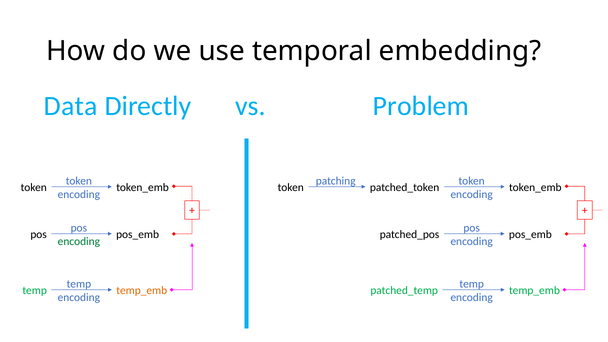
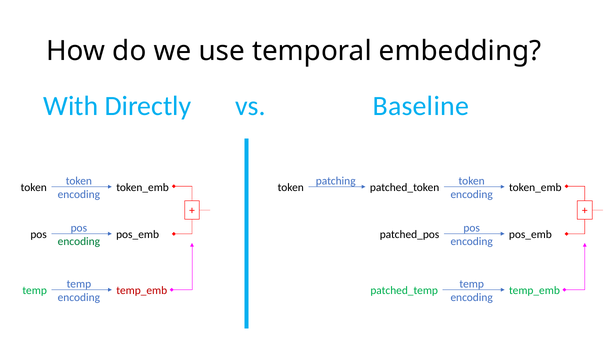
Data: Data -> With (71, 106)
Problem: Problem -> Baseline (421, 106)
temp_emb colour: orange -> red (142, 291)
